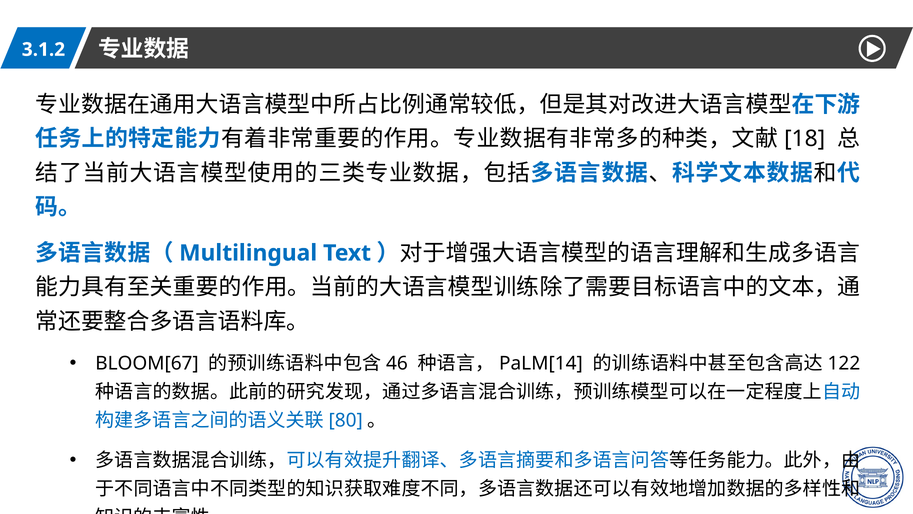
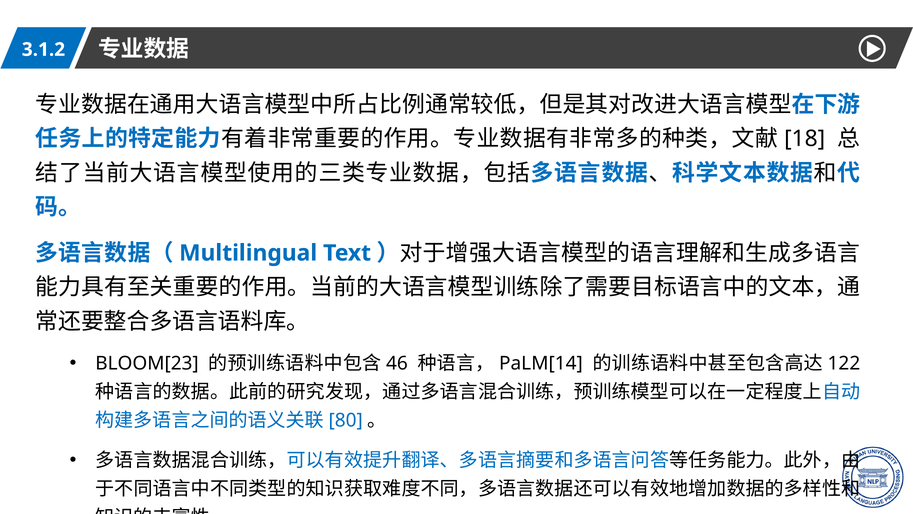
BLOOM[67: BLOOM[67 -> BLOOM[23 (147, 363)
